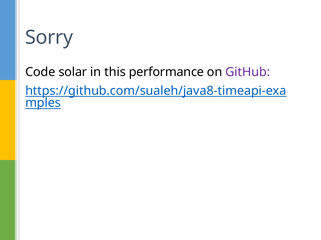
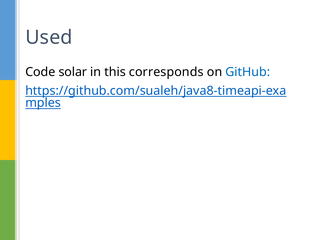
Sorry: Sorry -> Used (49, 37)
performance: performance -> corresponds (166, 72)
GitHub colour: purple -> blue (248, 72)
